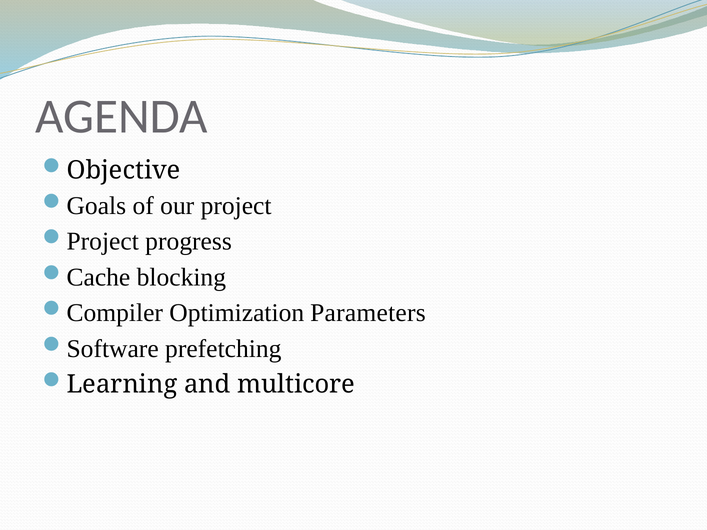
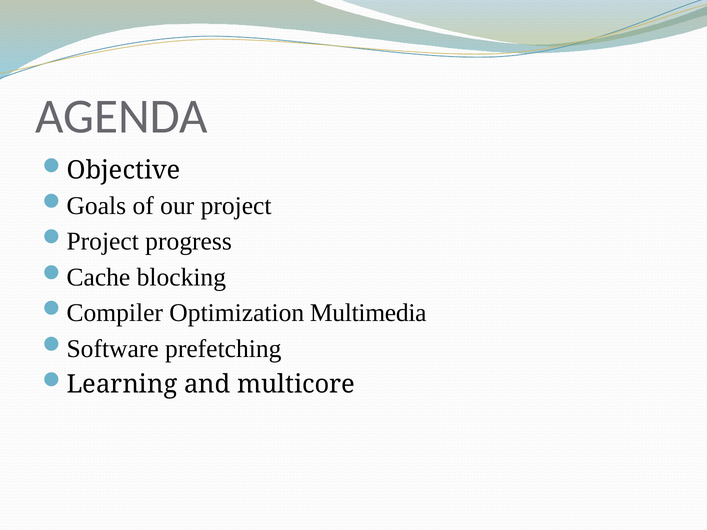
Parameters: Parameters -> Multimedia (368, 313)
